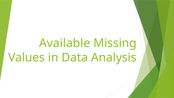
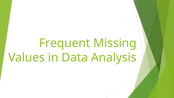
Available: Available -> Frequent (65, 43)
